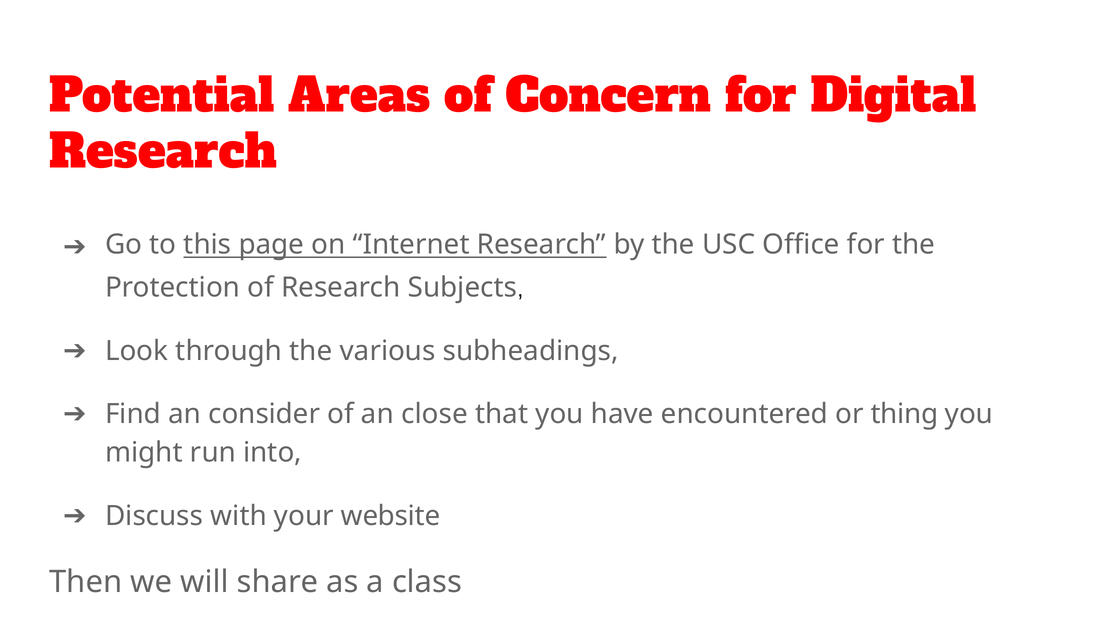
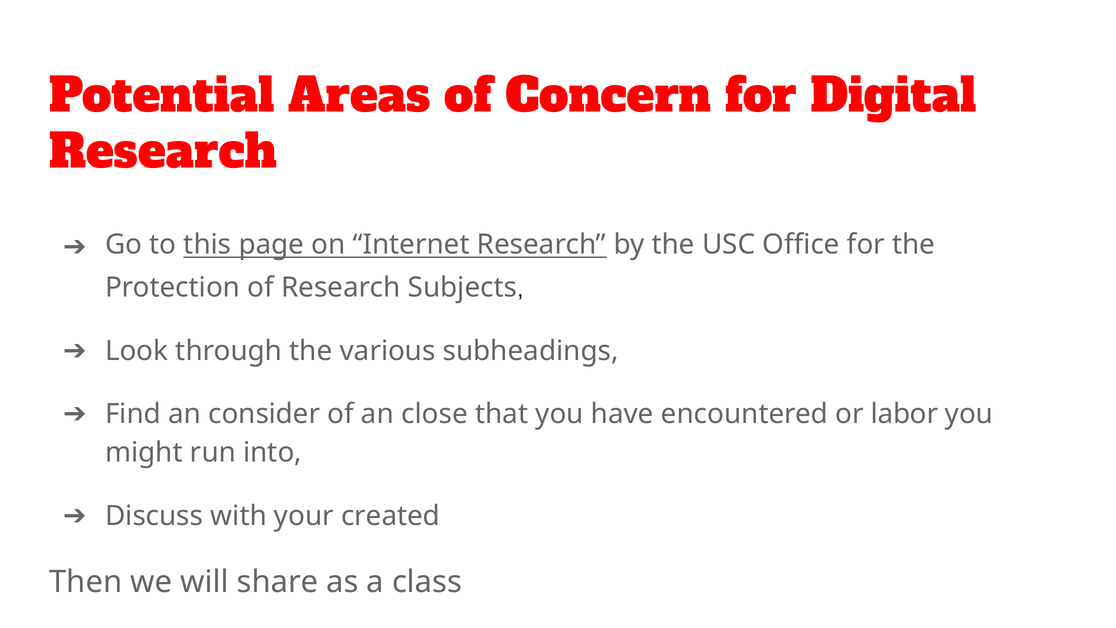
thing: thing -> labor (904, 414)
website: website -> created (391, 516)
